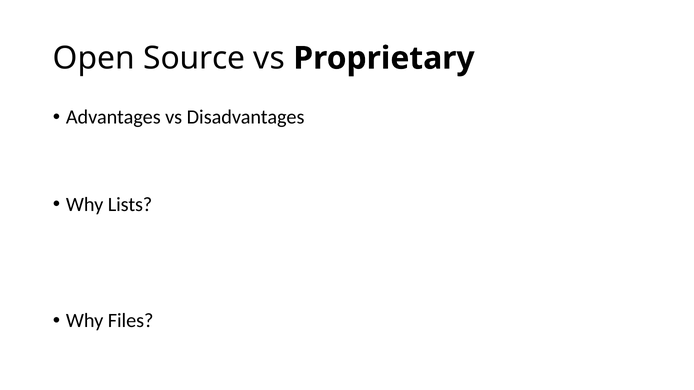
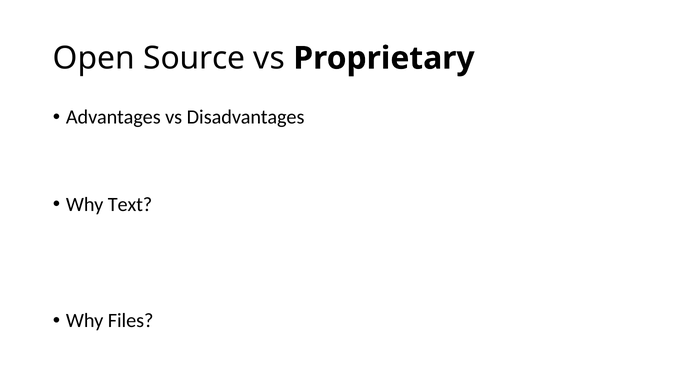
Lists: Lists -> Text (130, 205)
